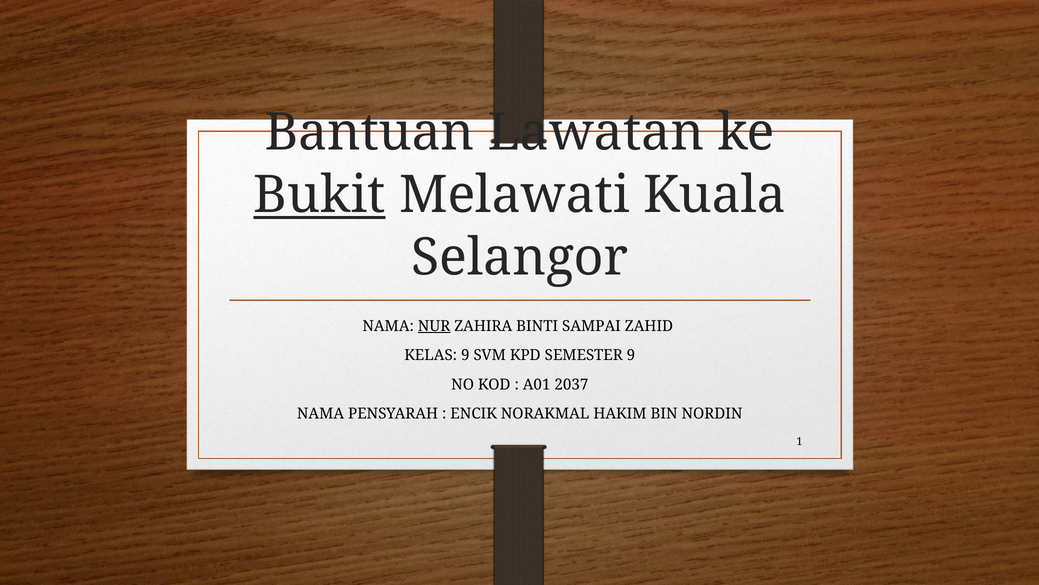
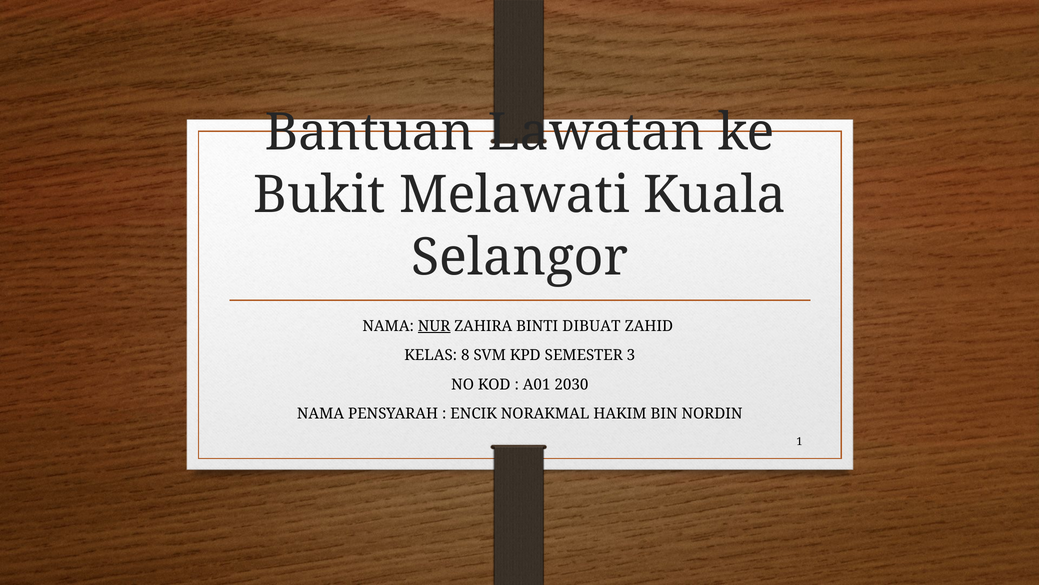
Bukit underline: present -> none (319, 195)
SAMPAI: SAMPAI -> DIBUAT (591, 326)
KELAS 9: 9 -> 8 (465, 355)
SEMESTER 9: 9 -> 3 (631, 355)
2037: 2037 -> 2030 (571, 384)
